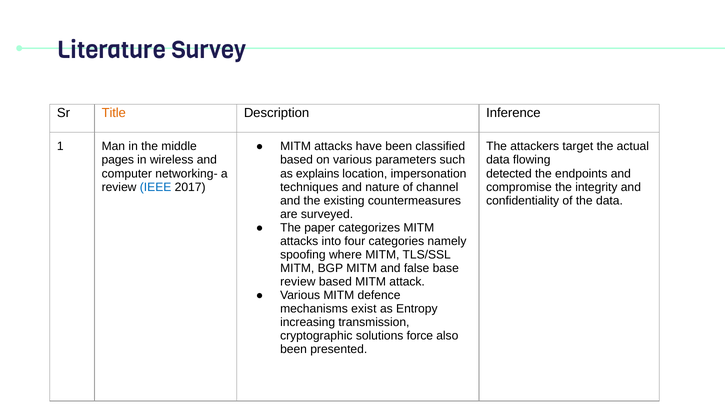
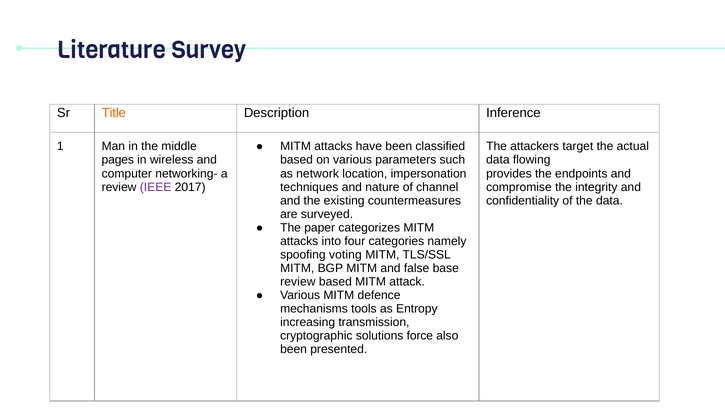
explains: explains -> network (318, 173)
detected: detected -> provides (509, 173)
IEEE colour: blue -> purple (156, 187)
where: where -> voting (345, 255)
exist: exist -> tools (364, 309)
